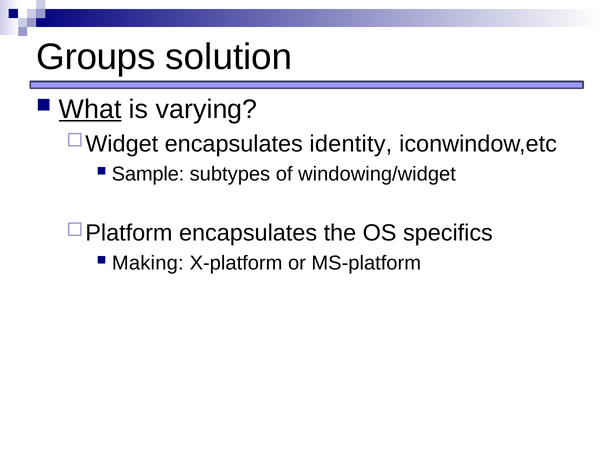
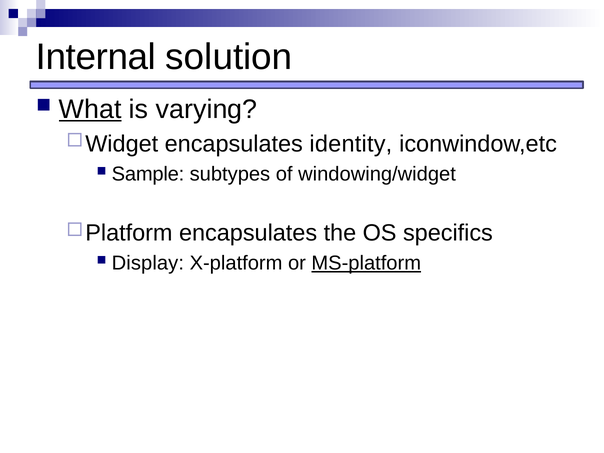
Groups: Groups -> Internal (96, 57)
Making: Making -> Display (148, 263)
MS-platform underline: none -> present (366, 263)
